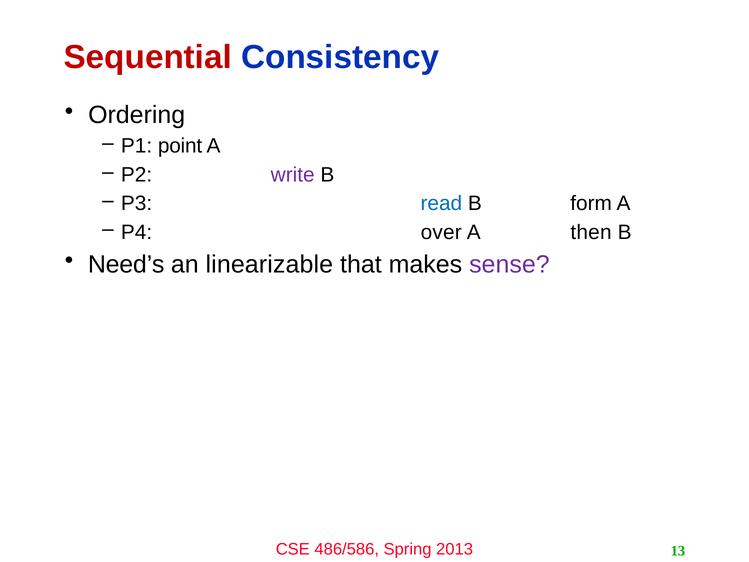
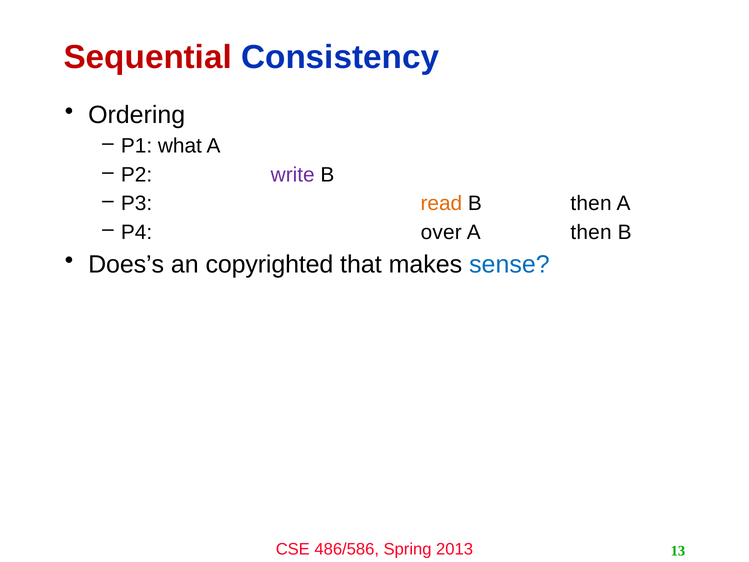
point: point -> what (180, 146)
read colour: blue -> orange (441, 203)
B form: form -> then (591, 203)
Need’s: Need’s -> Does’s (126, 264)
linearizable: linearizable -> copyrighted (269, 264)
sense colour: purple -> blue (509, 264)
